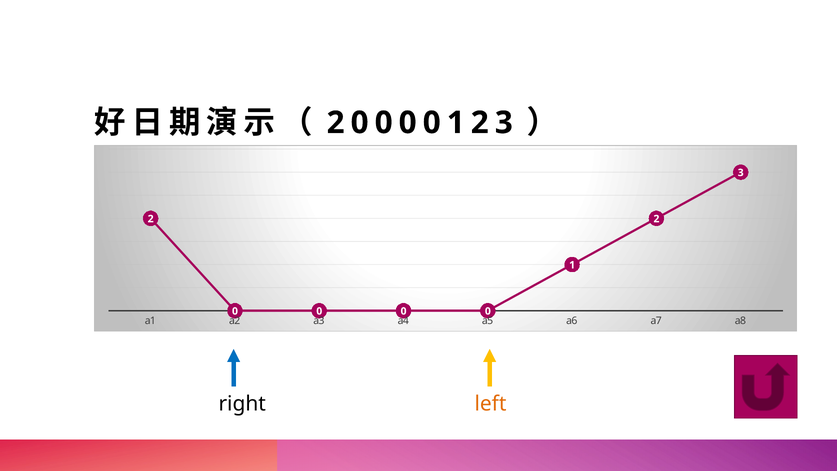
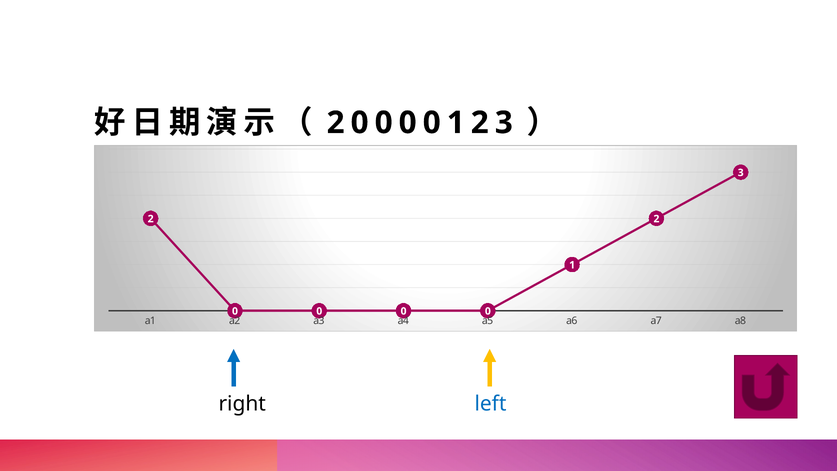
left colour: orange -> blue (490, 403)
